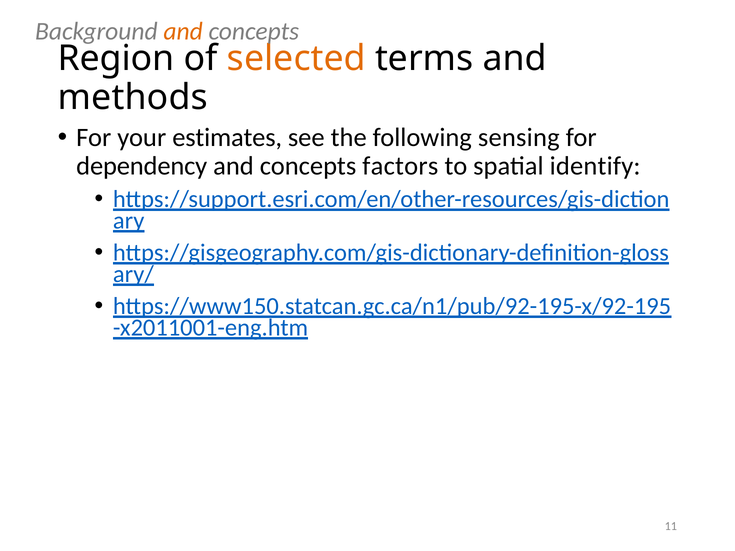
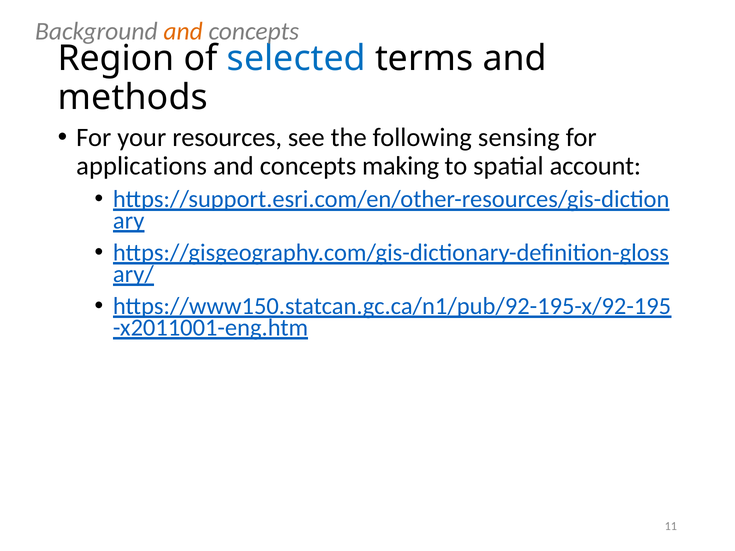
selected colour: orange -> blue (296, 59)
estimates: estimates -> resources (227, 138)
dependency: dependency -> applications (142, 166)
factors: factors -> making (401, 166)
identify: identify -> account (595, 166)
